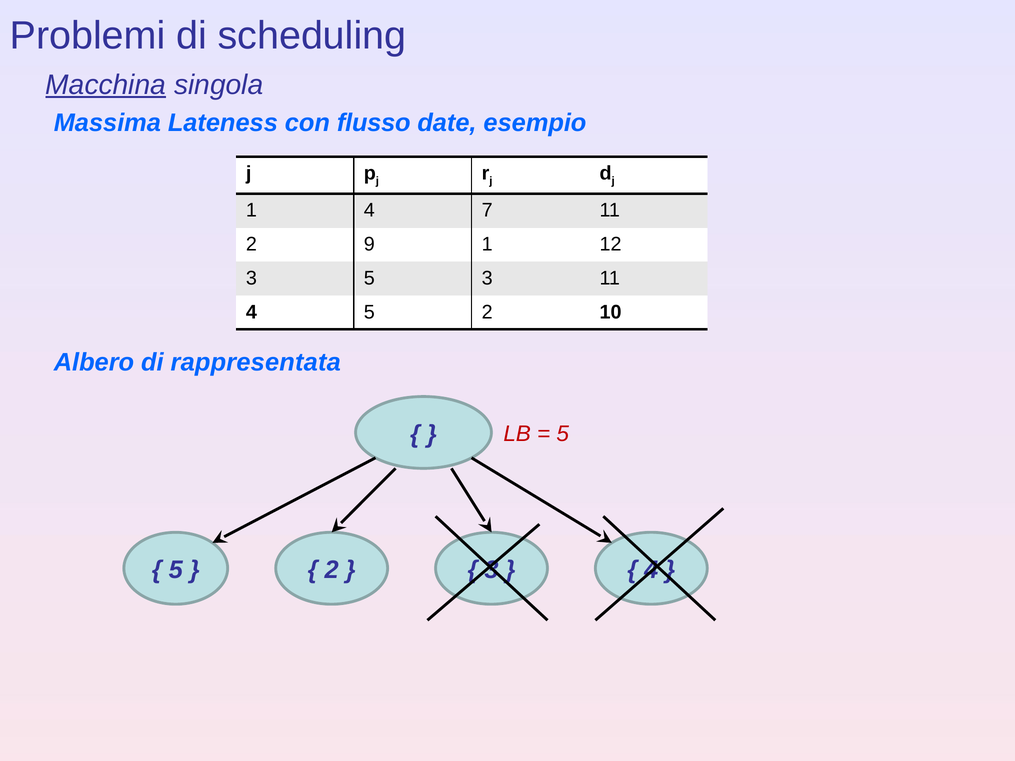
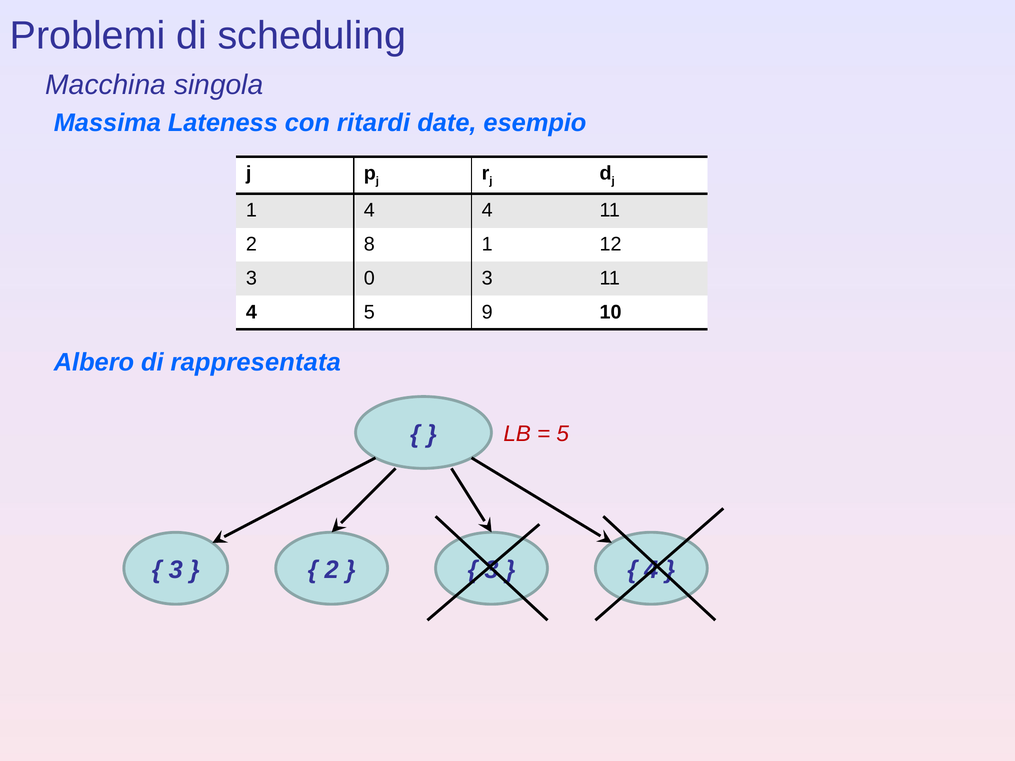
Macchina underline: present -> none (106, 85)
flusso: flusso -> ritardi (374, 123)
4 7: 7 -> 4 (487, 210)
9: 9 -> 8 (369, 244)
3 5: 5 -> 0 (369, 278)
5 2: 2 -> 9 (487, 312)
5: 5 -> 3 (176, 570)
